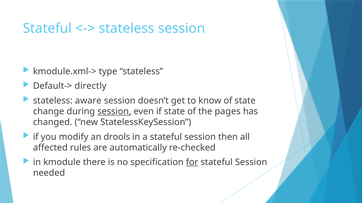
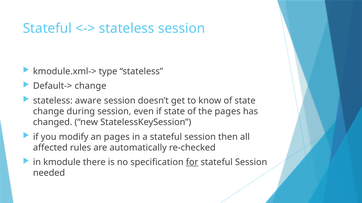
Default-> directly: directly -> change (91, 86)
session underline: present -> none (114, 112)
an drools: drools -> pages (117, 137)
